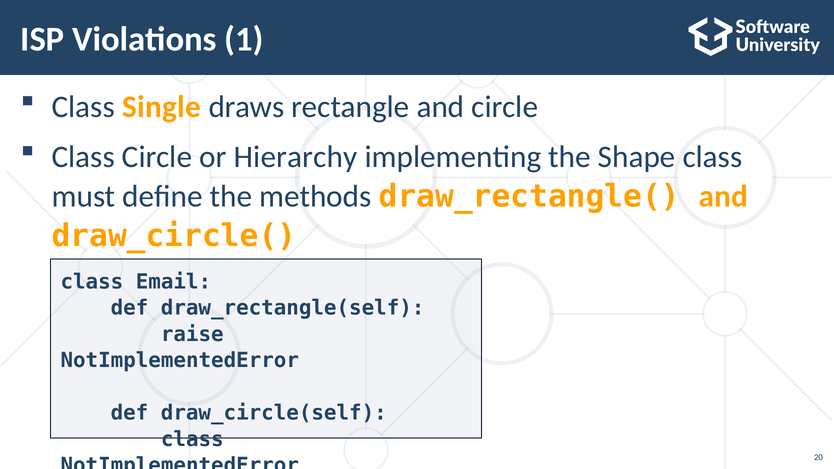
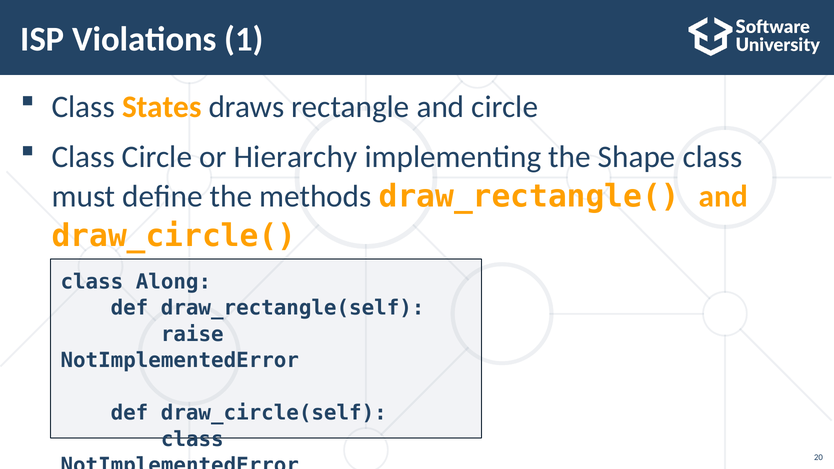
Single: Single -> States (162, 107)
Email: Email -> Along (173, 282)
